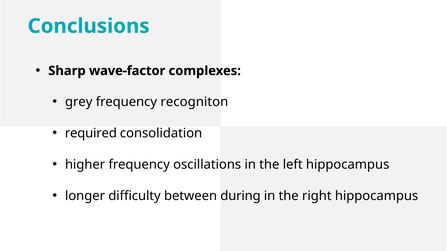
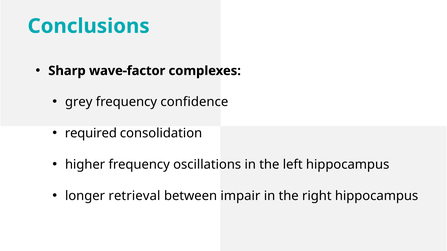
recogniton: recogniton -> confidence (194, 102)
difficulty: difficulty -> retrieval (134, 196)
during: during -> impair (240, 196)
